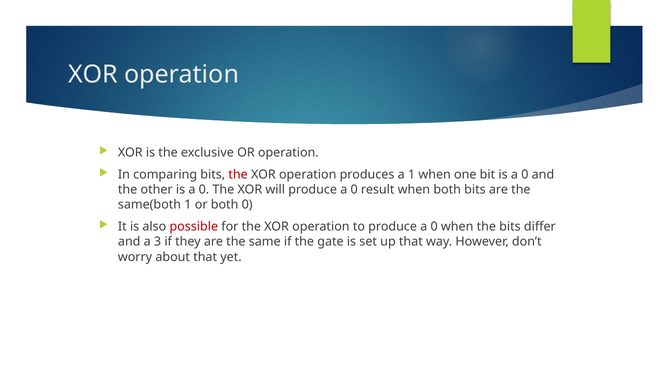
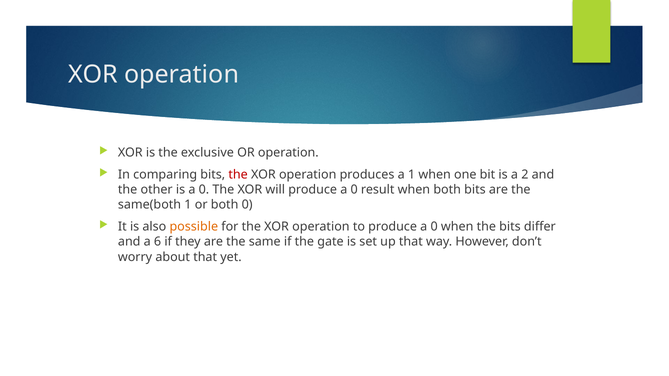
bit is a 0: 0 -> 2 (525, 175)
possible colour: red -> orange (194, 227)
3: 3 -> 6 (158, 242)
